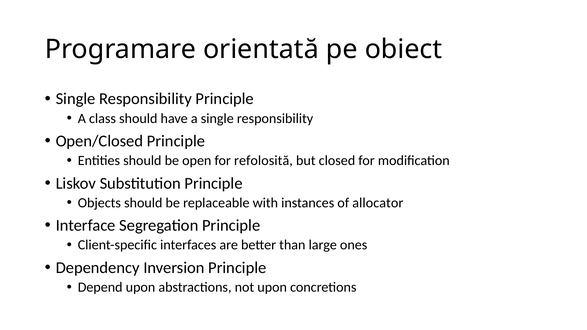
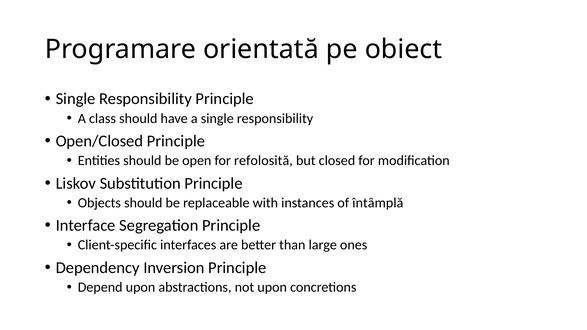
allocator: allocator -> întâmplă (378, 203)
